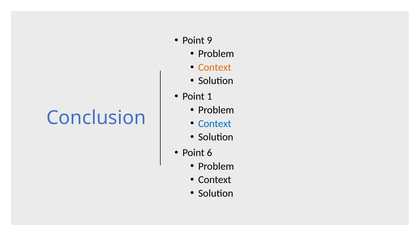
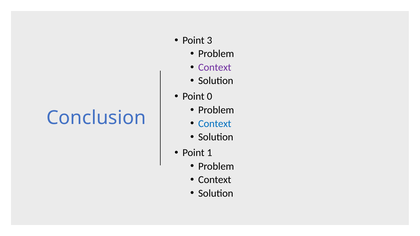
9: 9 -> 3 (210, 40)
Context colour: orange -> purple (215, 67)
1: 1 -> 0 (210, 97)
6: 6 -> 1 (210, 153)
